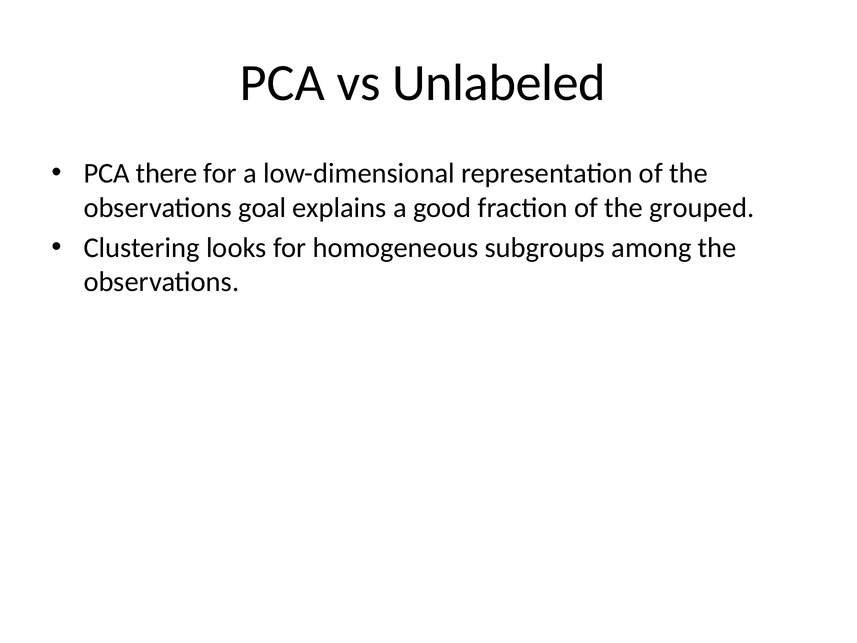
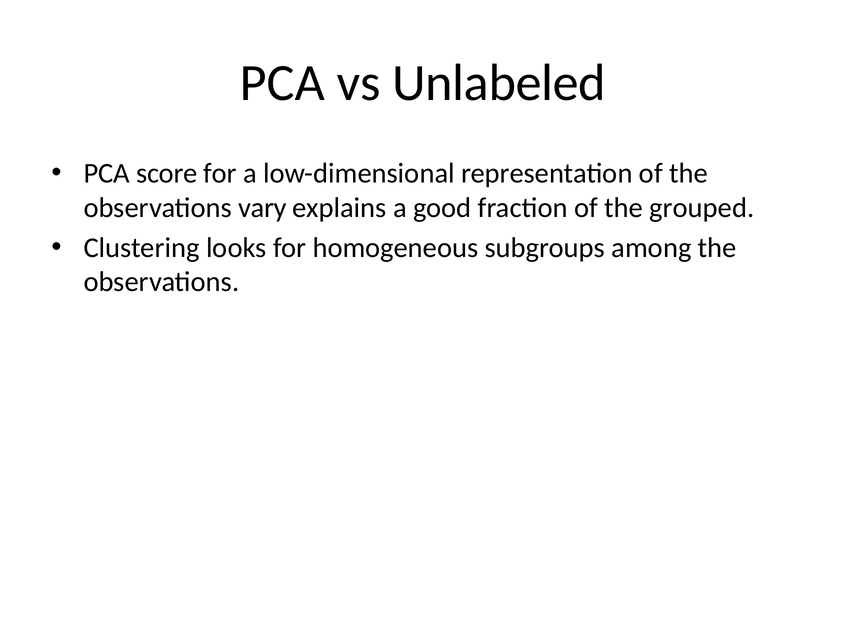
there: there -> score (167, 173)
goal: goal -> vary (262, 208)
